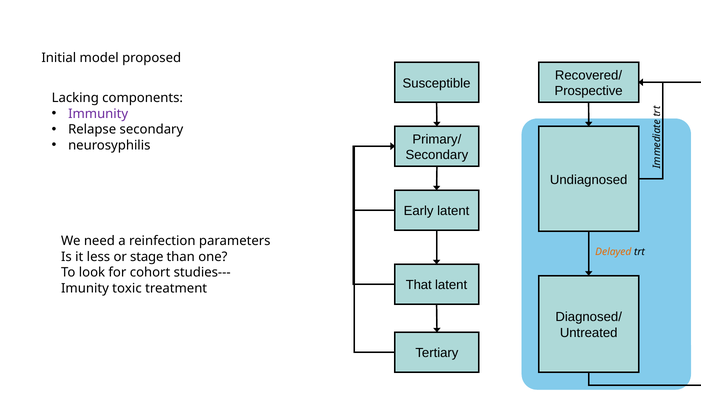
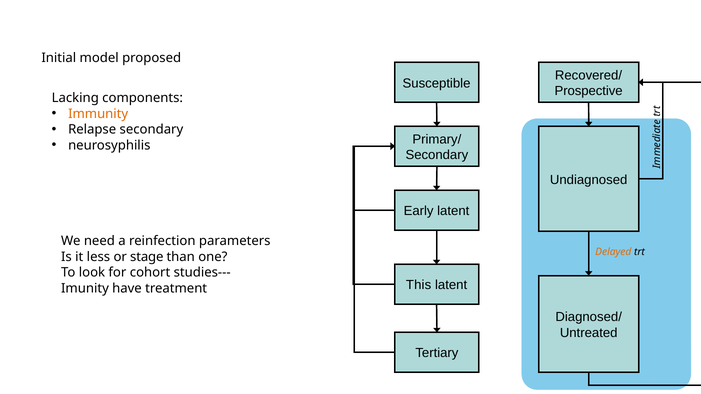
Immunity colour: purple -> orange (98, 114)
That: That -> This (419, 285)
toxic: toxic -> have (127, 289)
